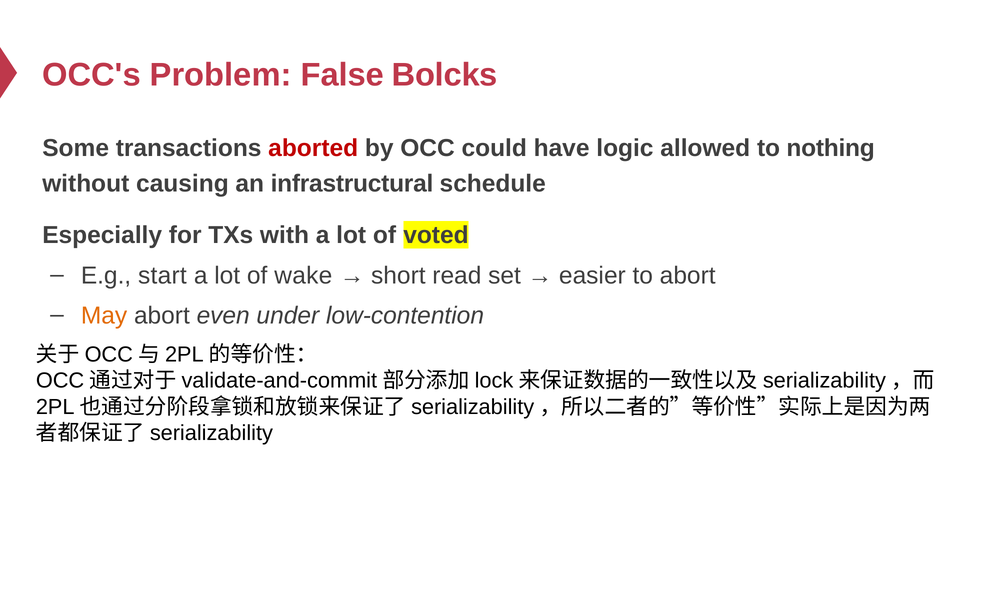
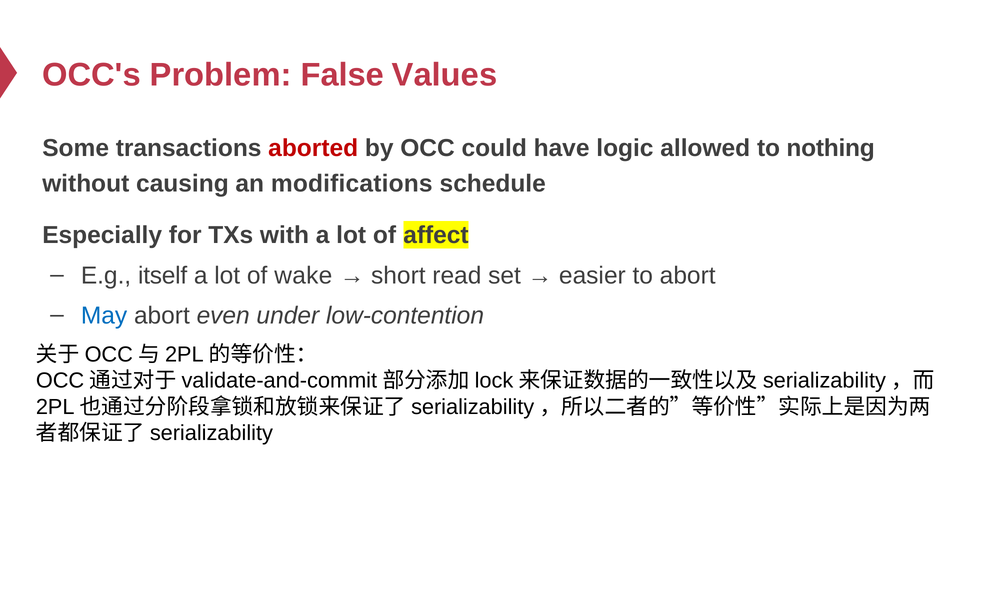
Bolcks: Bolcks -> Values (445, 75)
infrastructural: infrastructural -> modifications (352, 184)
voted: voted -> affect (436, 235)
start: start -> itself (163, 276)
May colour: orange -> blue (104, 316)
